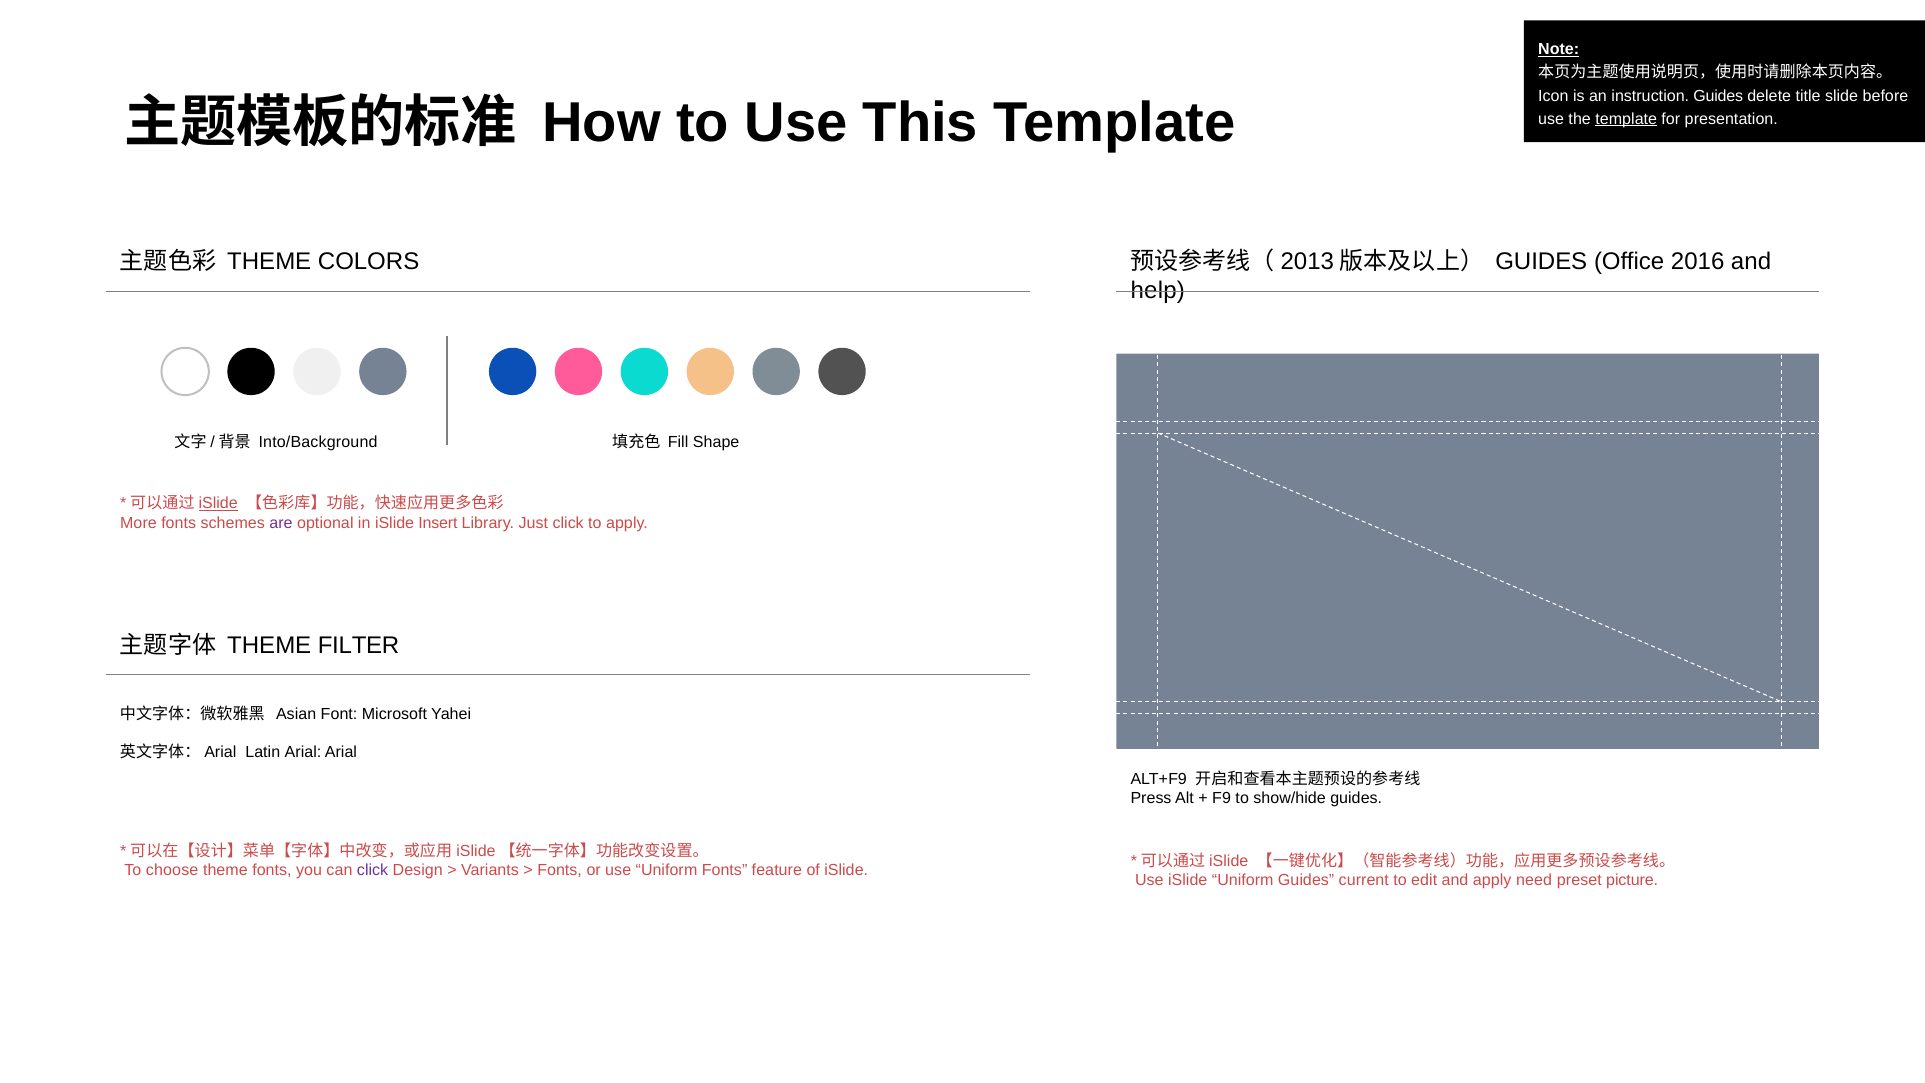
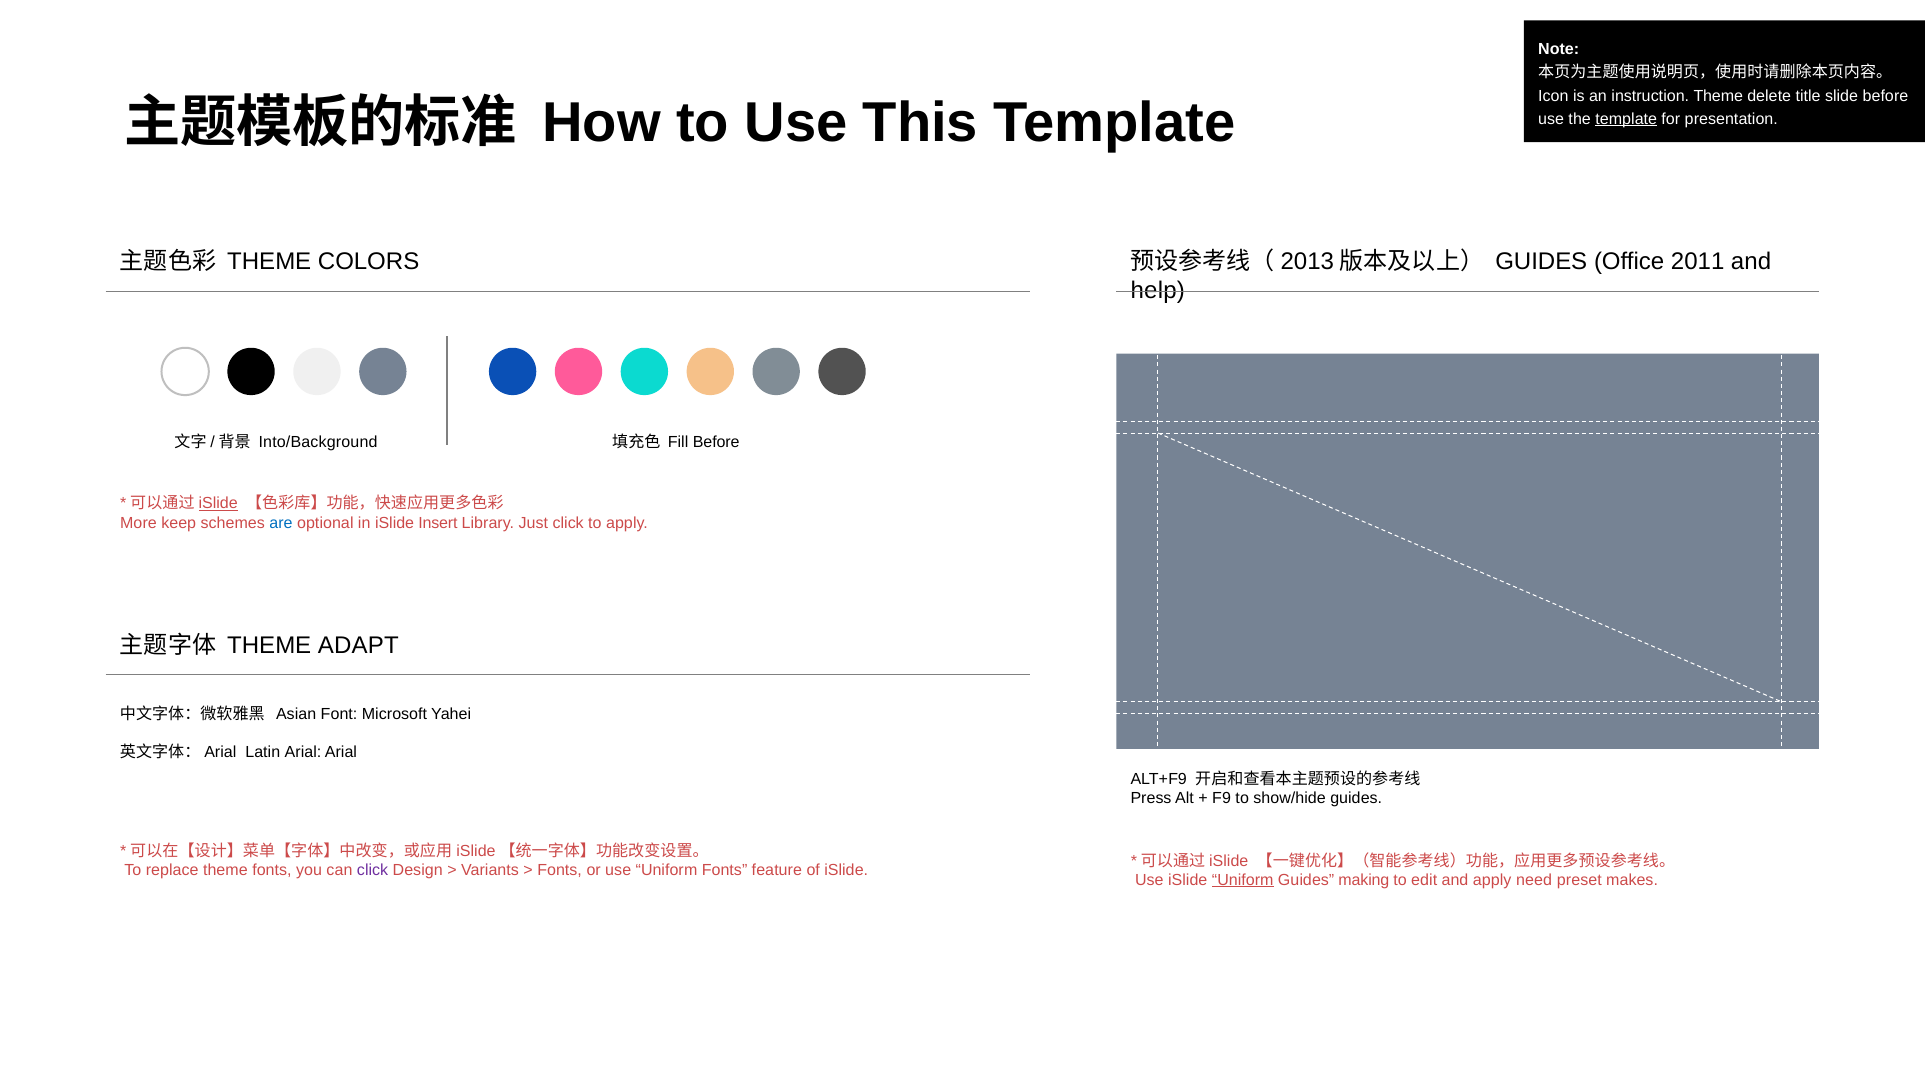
Note underline: present -> none (1559, 50)
instruction Guides: Guides -> Theme (1718, 96)
2016: 2016 -> 2011 (1698, 262)
Fill Shape: Shape -> Before (716, 442)
More fonts: fonts -> keep (179, 523)
are colour: purple -> blue (281, 523)
FILTER: FILTER -> ADAPT (358, 646)
choose: choose -> replace (172, 870)
Uniform underline: none -> present (1243, 880)
current: current -> making (1364, 880)
picture: picture -> makes (1632, 880)
